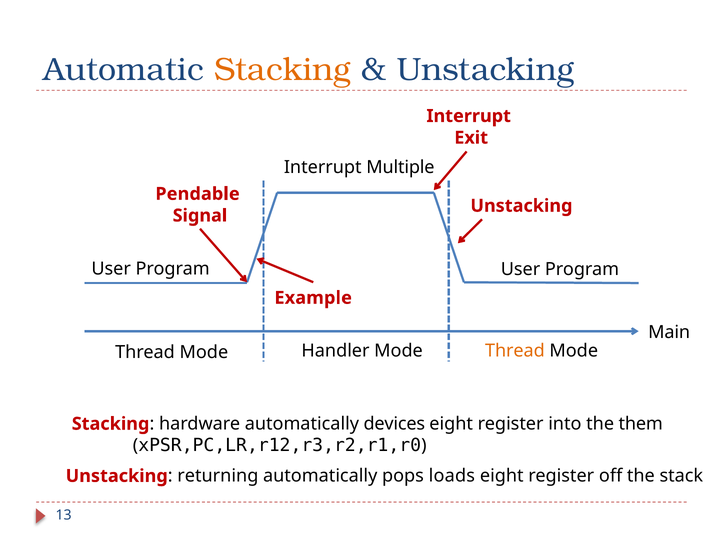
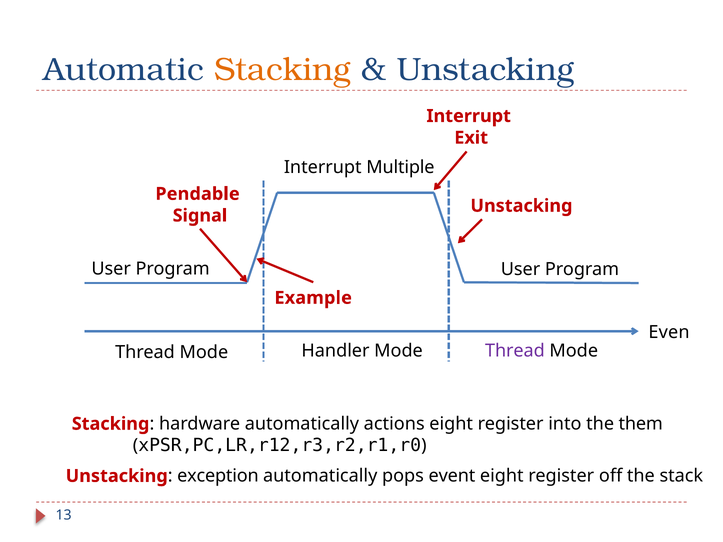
Main: Main -> Even (669, 332)
Thread colour: orange -> purple (515, 351)
devices: devices -> actions (394, 424)
returning: returning -> exception (218, 476)
loads: loads -> event (452, 476)
